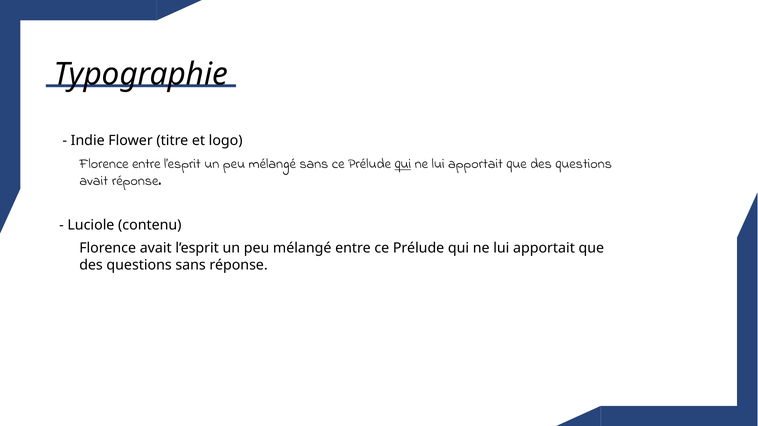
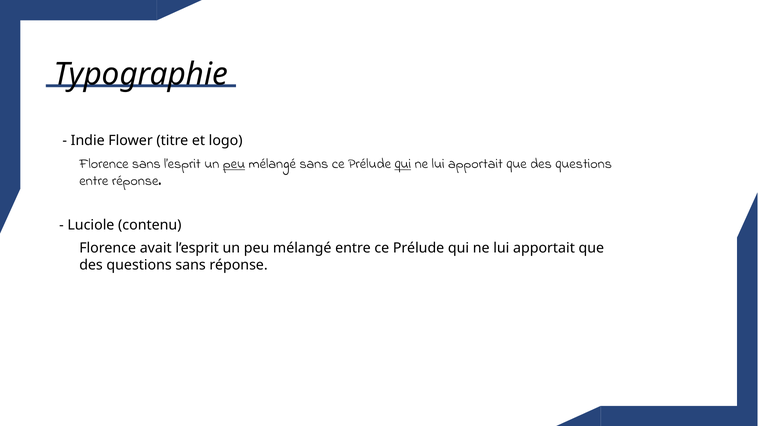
Florence entre: entre -> sans (146, 164)
peu underline: none -> present (234, 164)
avait: avait -> entre (94, 181)
